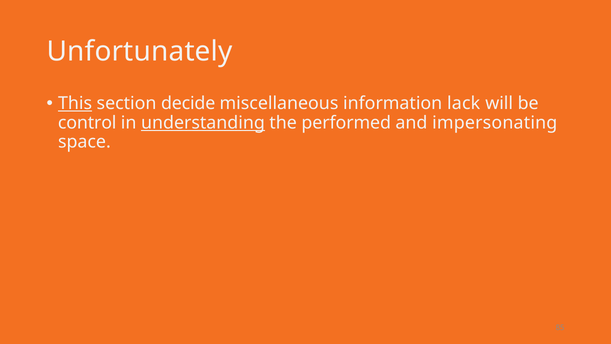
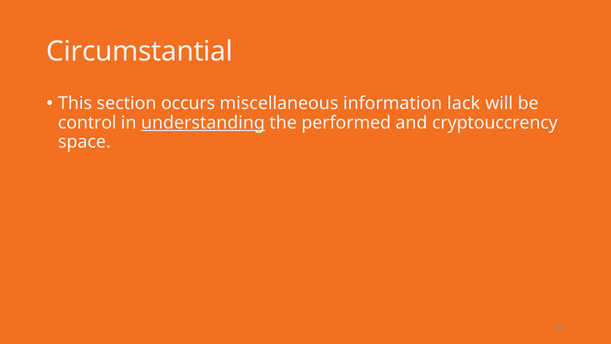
Unfortunately: Unfortunately -> Circumstantial (140, 51)
This underline: present -> none (75, 103)
decide: decide -> occurs (188, 103)
impersonating: impersonating -> cryptouccrency (495, 123)
